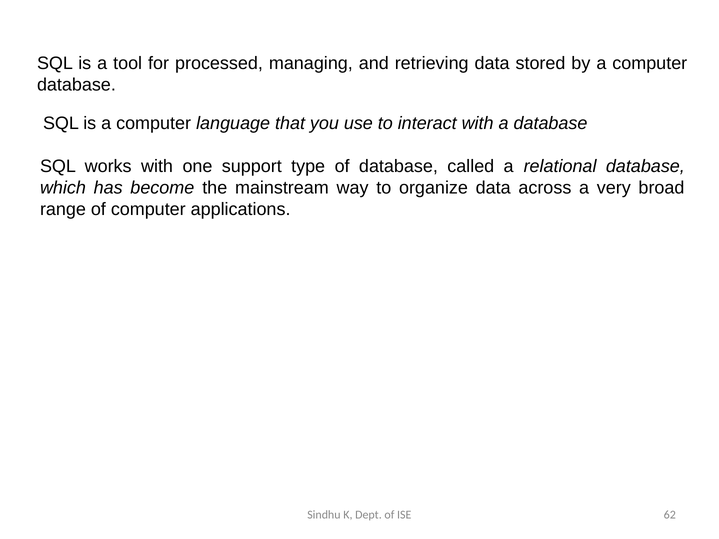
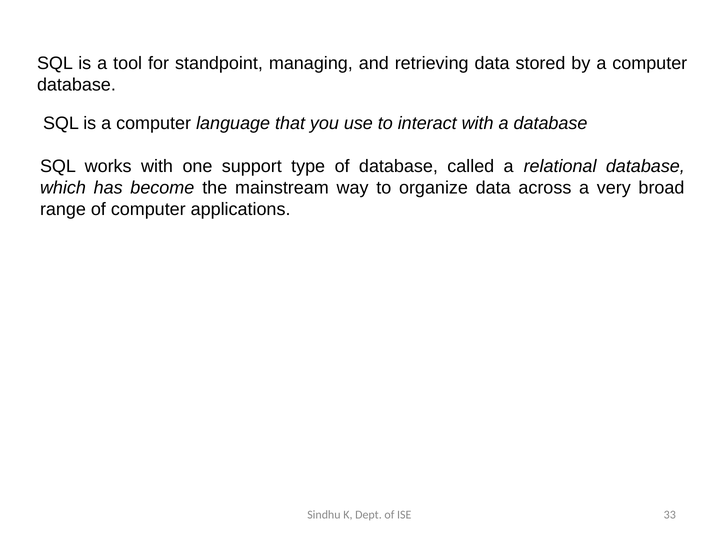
processed: processed -> standpoint (219, 63)
62: 62 -> 33 (670, 515)
